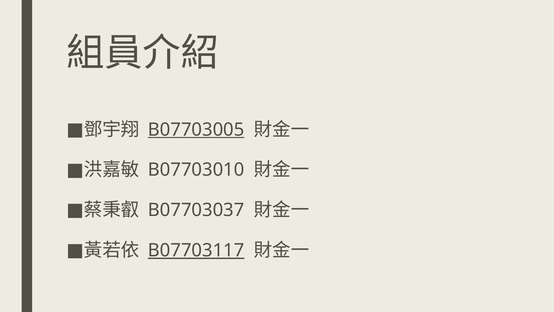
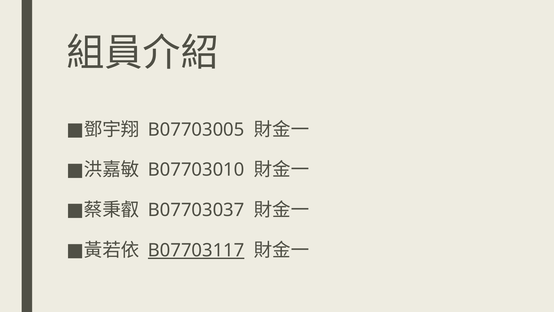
B07703005 underline: present -> none (196, 129)
